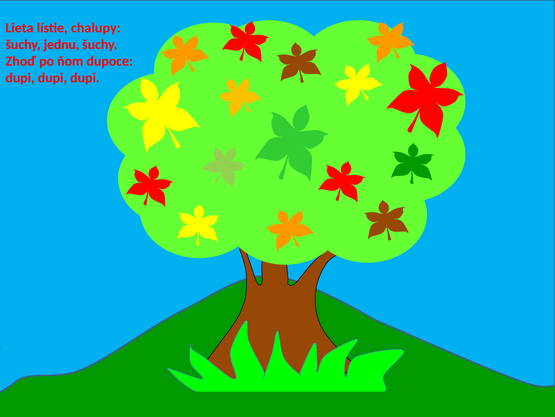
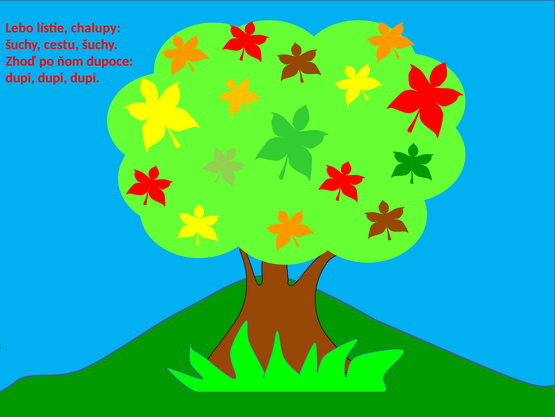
Lieta: Lieta -> Lebo (19, 28)
jednu: jednu -> cestu (61, 44)
